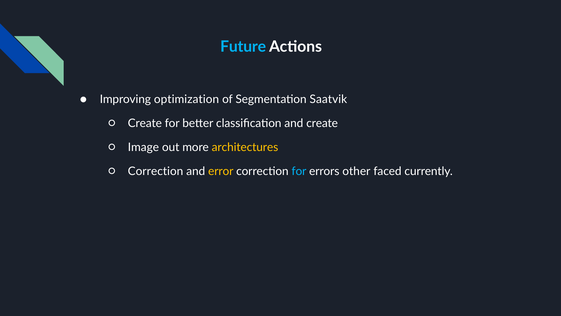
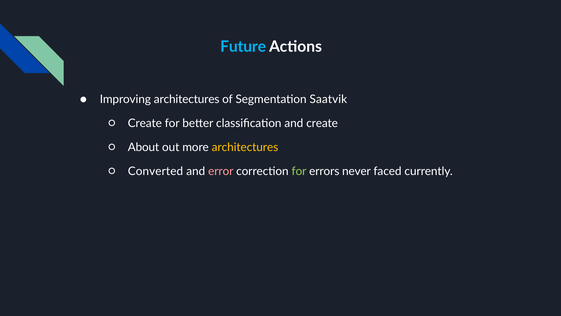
Improving optimization: optimization -> architectures (187, 99)
Image: Image -> About (143, 147)
Correction: Correction -> Converted (155, 171)
error colour: yellow -> pink (221, 171)
for colour: light blue -> light green (299, 171)
other: other -> never (356, 171)
